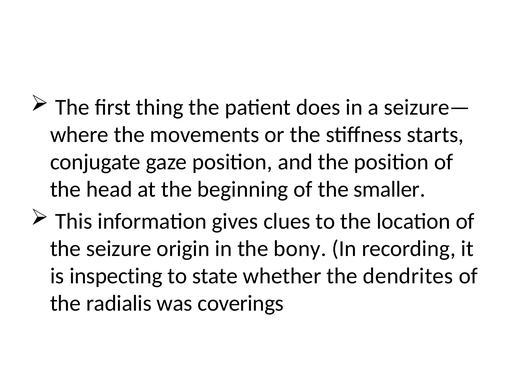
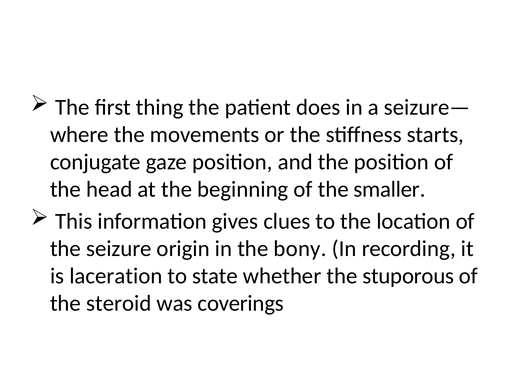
inspecting: inspecting -> laceration (116, 277)
dendrites: dendrites -> stuporous (408, 277)
radialis: radialis -> steroid (119, 304)
